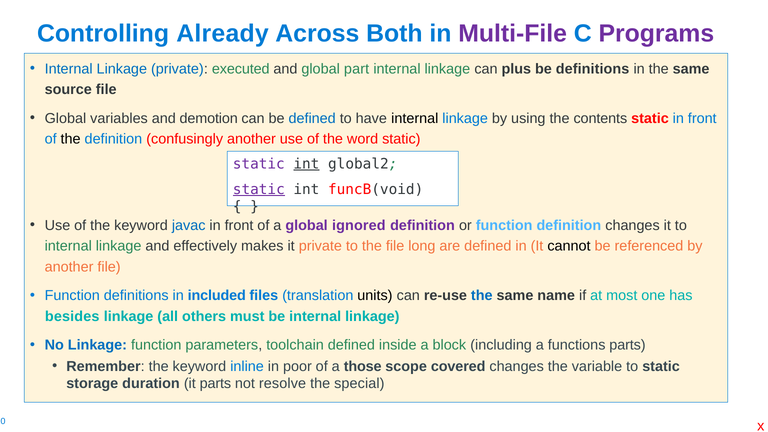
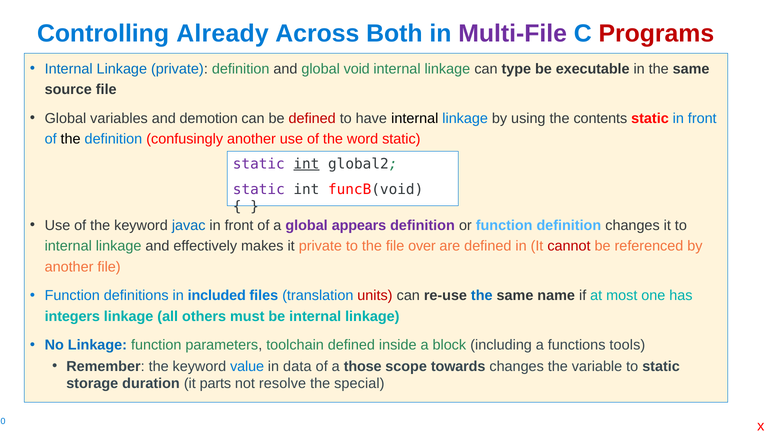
Programs colour: purple -> red (656, 34)
private executed: executed -> definition (241, 69)
part: part -> void (357, 69)
plus: plus -> type (516, 69)
be definitions: definitions -> executable (593, 69)
defined colour: blue -> red (312, 118)
static underline: present -> none (259, 189)
ignored: ignored -> appears (359, 225)
long: long -> over (422, 246)
cannot colour: black -> red (569, 246)
units colour: black -> red (375, 296)
besides: besides -> integers (72, 316)
functions parts: parts -> tools (627, 345)
inline: inline -> value (247, 366)
poor: poor -> data (297, 366)
covered: covered -> towards (458, 366)
